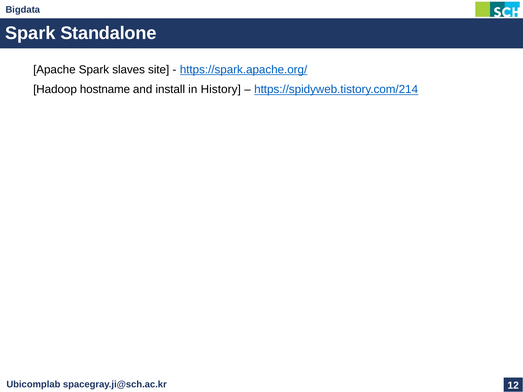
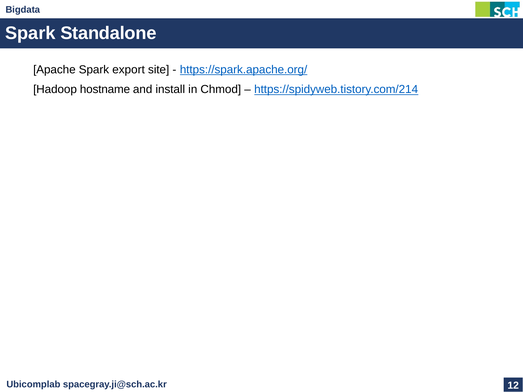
slaves: slaves -> export (129, 70)
History: History -> Chmod (221, 89)
